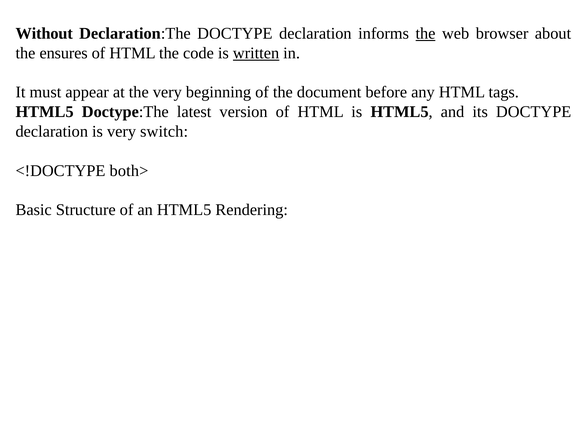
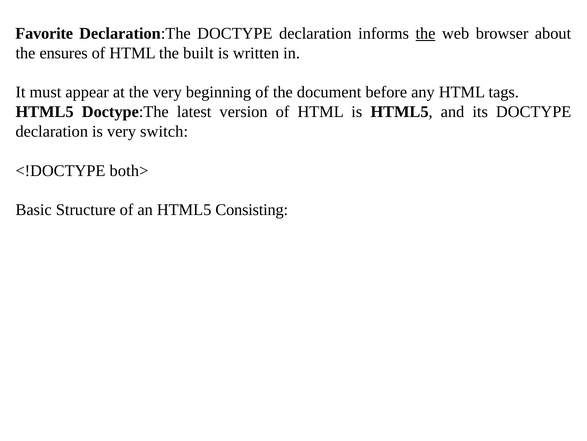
Without: Without -> Favorite (44, 33)
code: code -> built (198, 53)
written underline: present -> none (256, 53)
Rendering: Rendering -> Consisting (252, 210)
